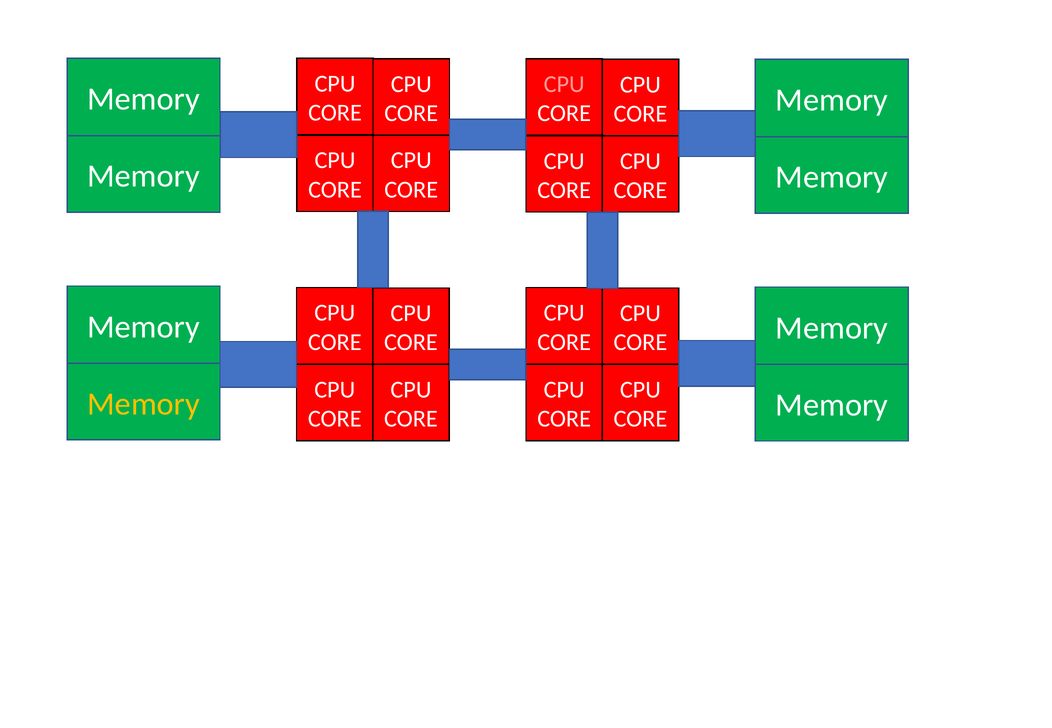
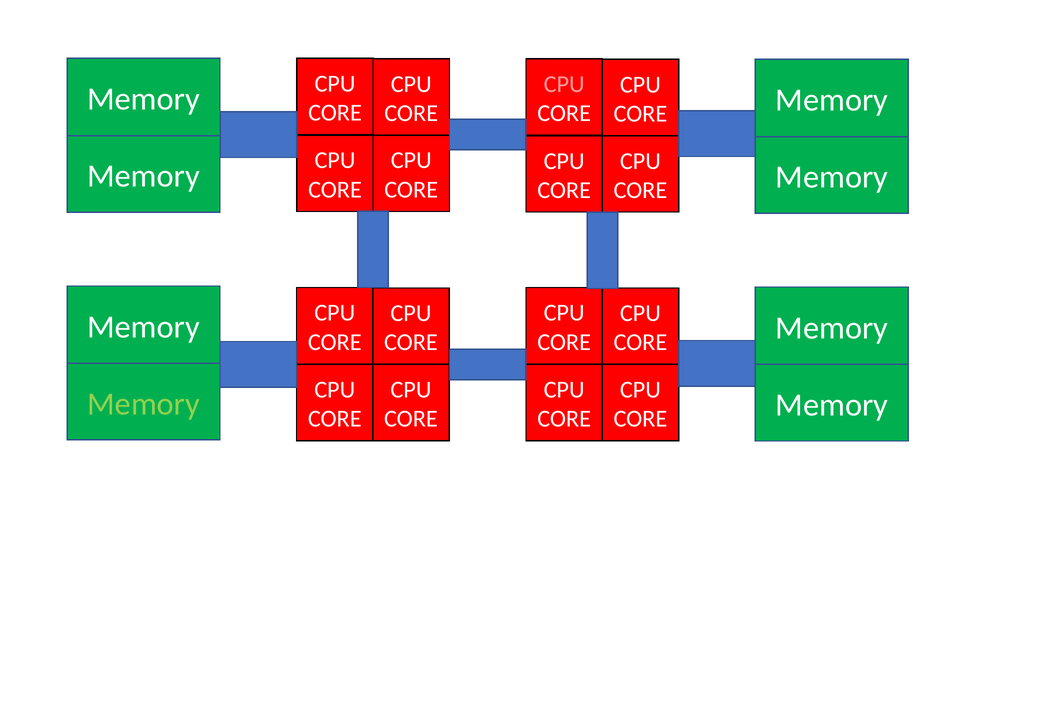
Memory colour: yellow -> light green (144, 404)
